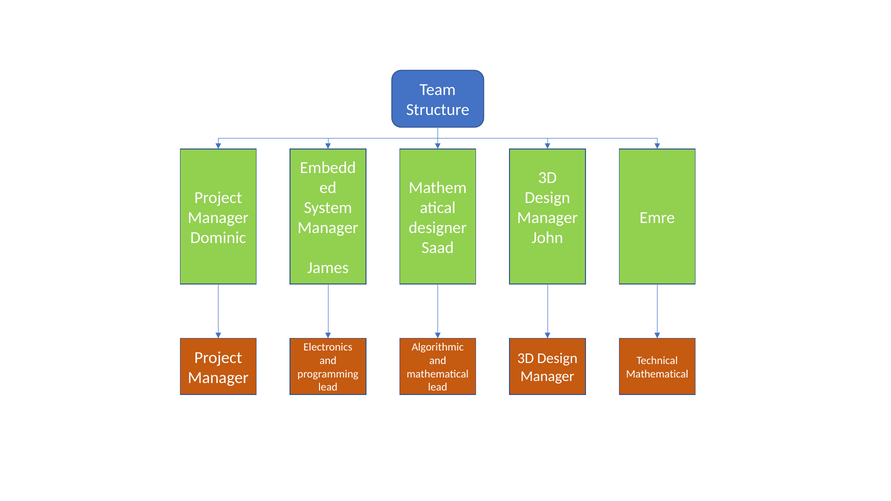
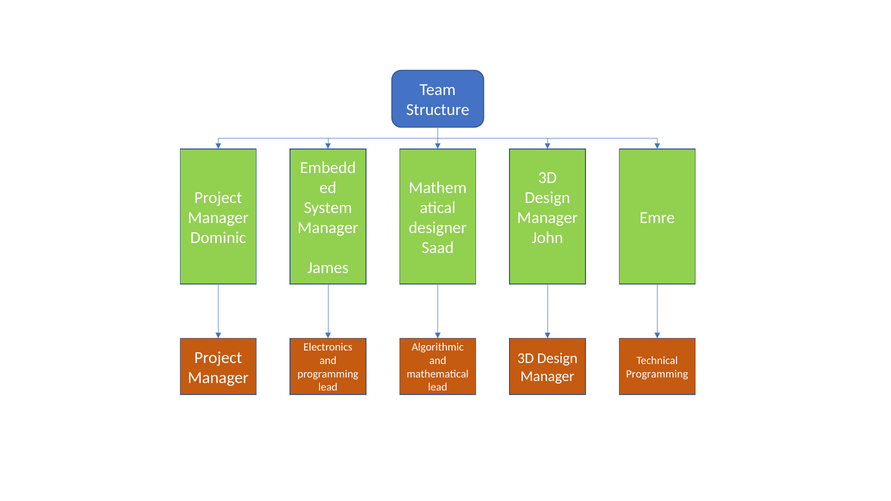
Mathematical: Mathematical -> Programming (657, 374)
